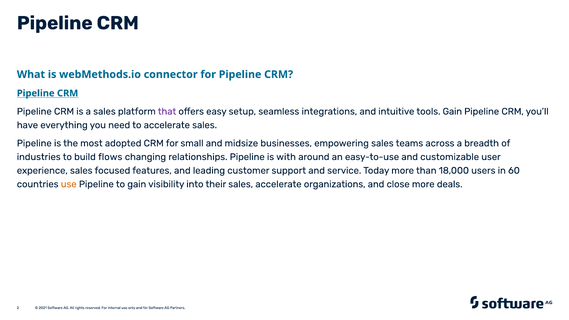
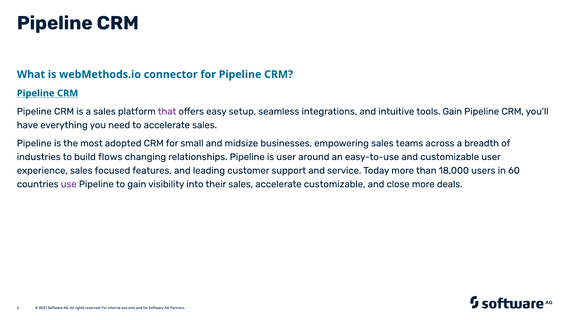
is with: with -> user (286, 157)
use colour: orange -> purple (69, 184)
accelerate organizations: organizations -> customizable (335, 184)
